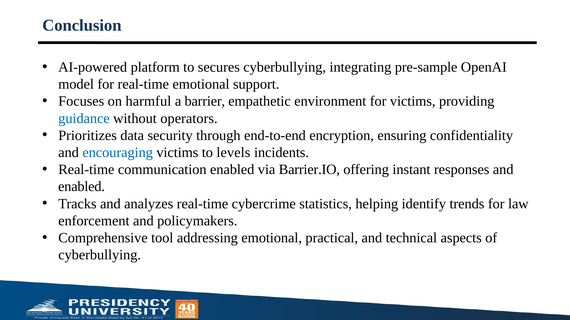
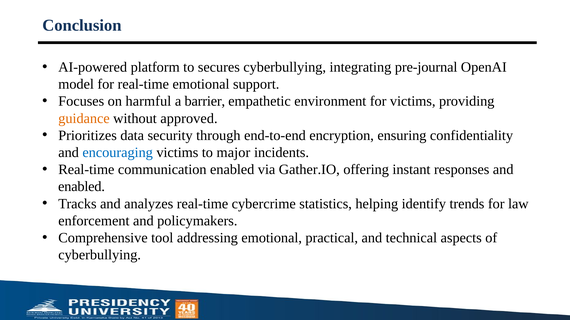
pre-sample: pre-sample -> pre-journal (426, 67)
guidance colour: blue -> orange (84, 119)
operators: operators -> approved (189, 119)
levels: levels -> major (233, 153)
Barrier.IO: Barrier.IO -> Gather.IO (309, 170)
